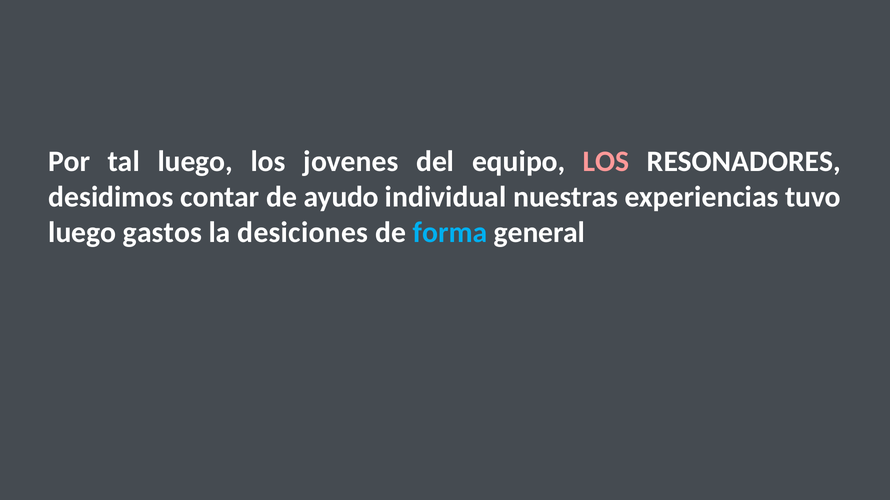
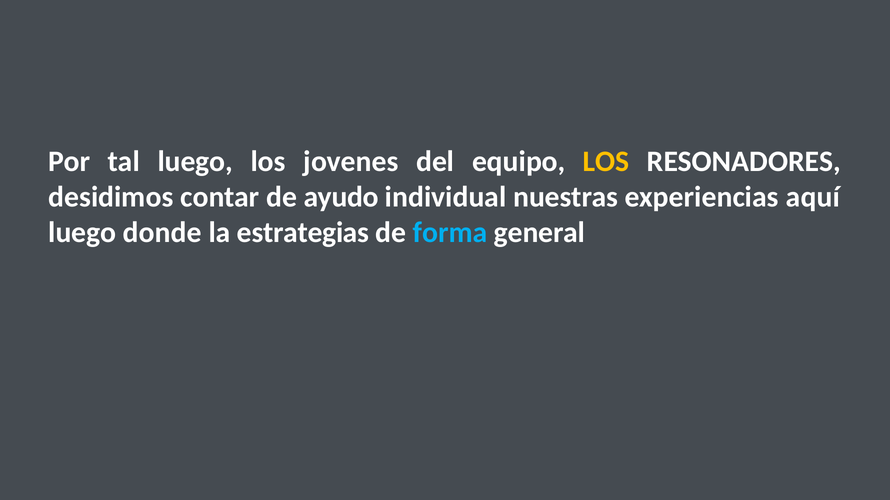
LOS colour: pink -> yellow (606, 162)
tuvo: tuvo -> aquí (813, 197)
gastos: gastos -> donde (162, 233)
desiciones: desiciones -> estrategias (303, 233)
